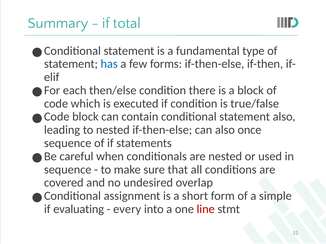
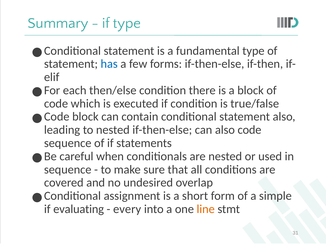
if total: total -> type (127, 23)
also once: once -> code (249, 130)
line colour: red -> orange (206, 209)
